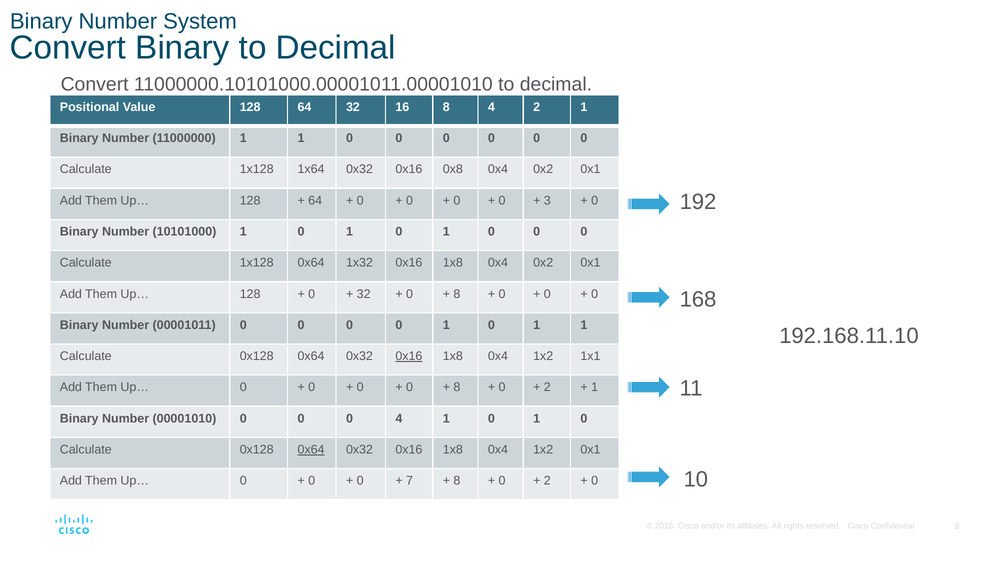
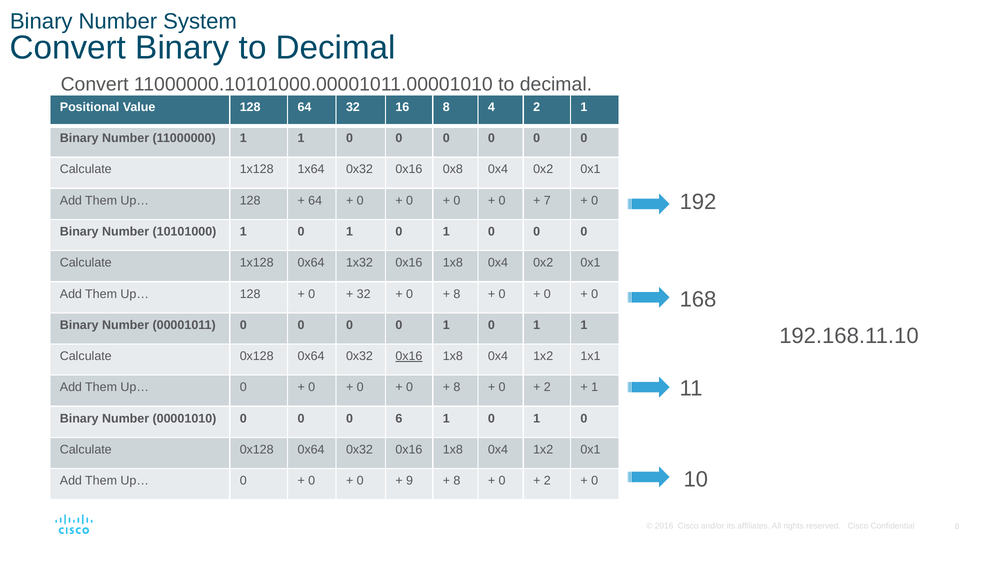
3: 3 -> 7 (547, 200)
0 4: 4 -> 6 (399, 418)
0x64 underline: present -> none (311, 449)
7: 7 -> 9 (410, 481)
